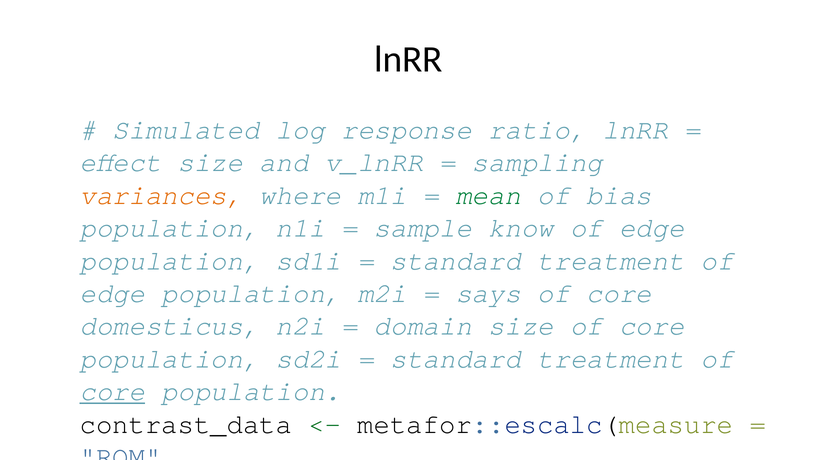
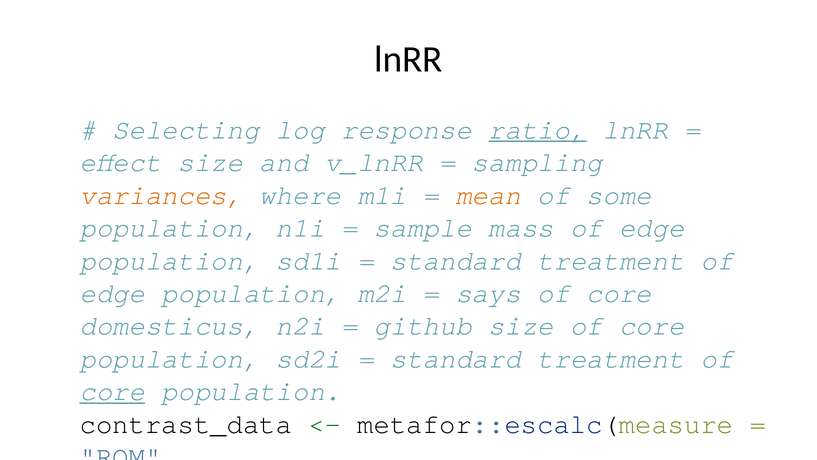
Simulated: Simulated -> Selecting (186, 130)
ratio underline: none -> present (537, 130)
mean colour: green -> orange (488, 195)
bias: bias -> some (619, 195)
know: know -> mass (521, 228)
domain: domain -> github (423, 326)
